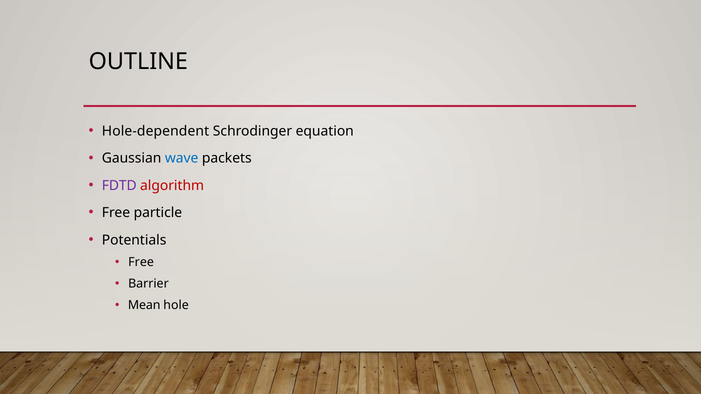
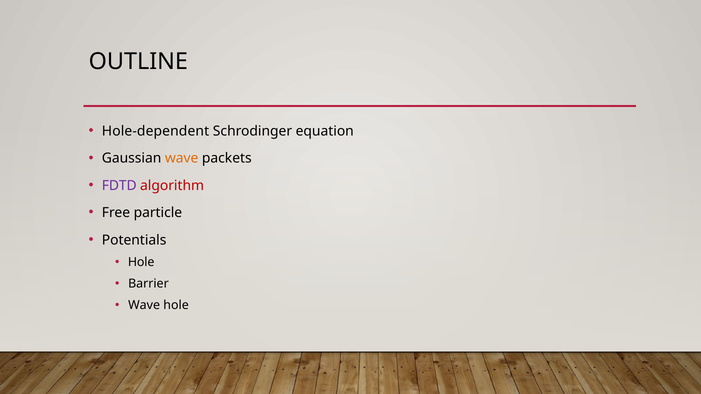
wave colour: blue -> orange (182, 158)
Free: Free -> Hole (141, 262)
Mean: Mean -> Wave (144, 306)
